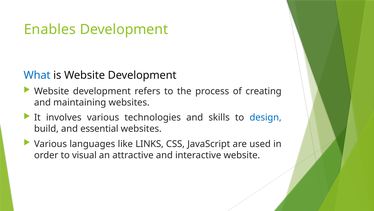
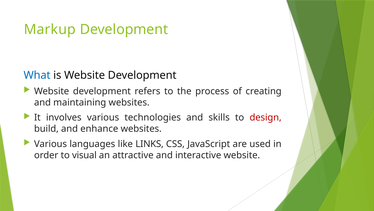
Enables: Enables -> Markup (50, 29)
design colour: blue -> red (266, 117)
essential: essential -> enhance (99, 129)
